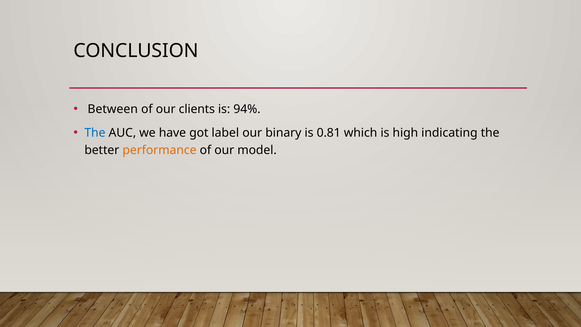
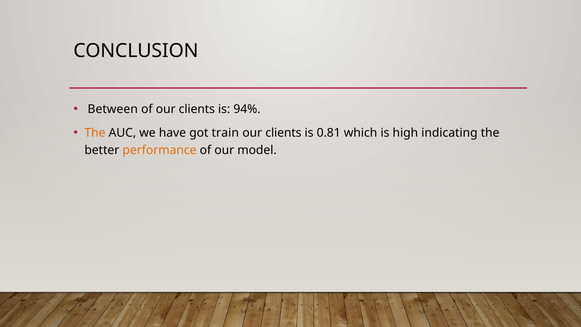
The colour: blue -> orange (95, 133)
label: label -> train (225, 133)
binary: binary -> clients (283, 133)
